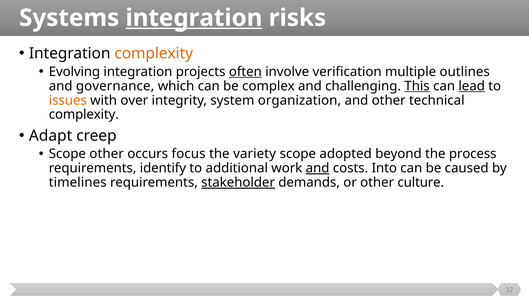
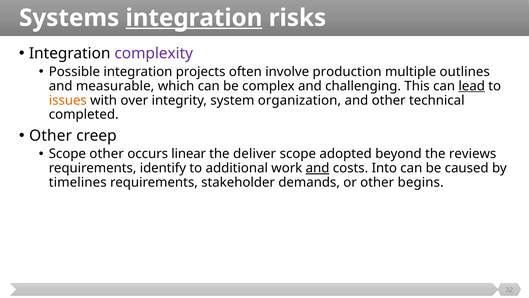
complexity colour: orange -> purple (154, 53)
Evolving: Evolving -> Possible (74, 72)
often underline: present -> none (245, 72)
verification: verification -> production (347, 72)
governance: governance -> measurable (115, 86)
This underline: present -> none (417, 86)
complexity: complexity -> completed (84, 114)
Adapt: Adapt -> Other (51, 135)
focus: focus -> linear (189, 154)
variety: variety -> deliver (255, 154)
process: process -> reviews (473, 154)
stakeholder underline: present -> none (238, 182)
culture: culture -> begins (421, 182)
